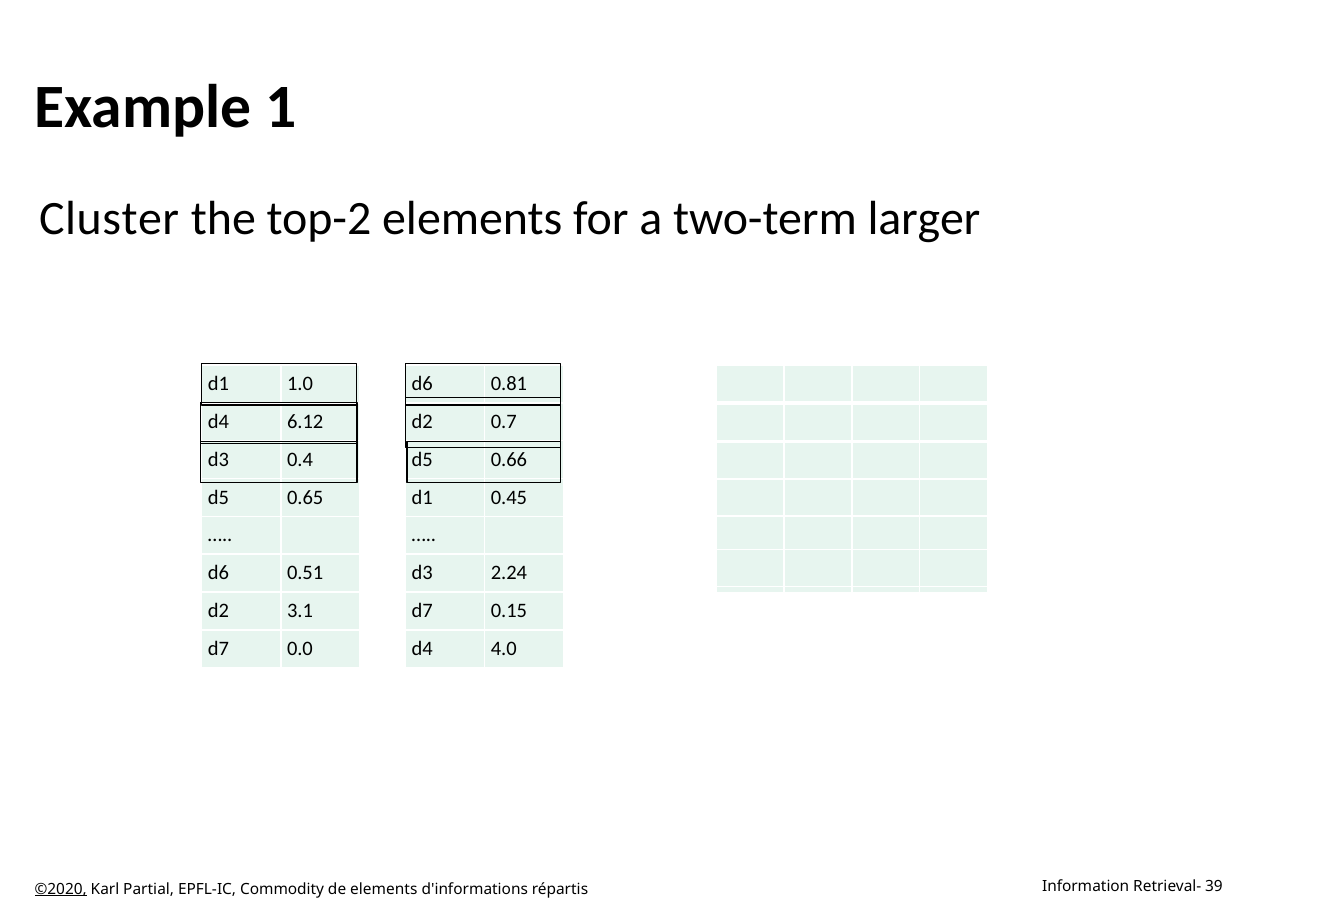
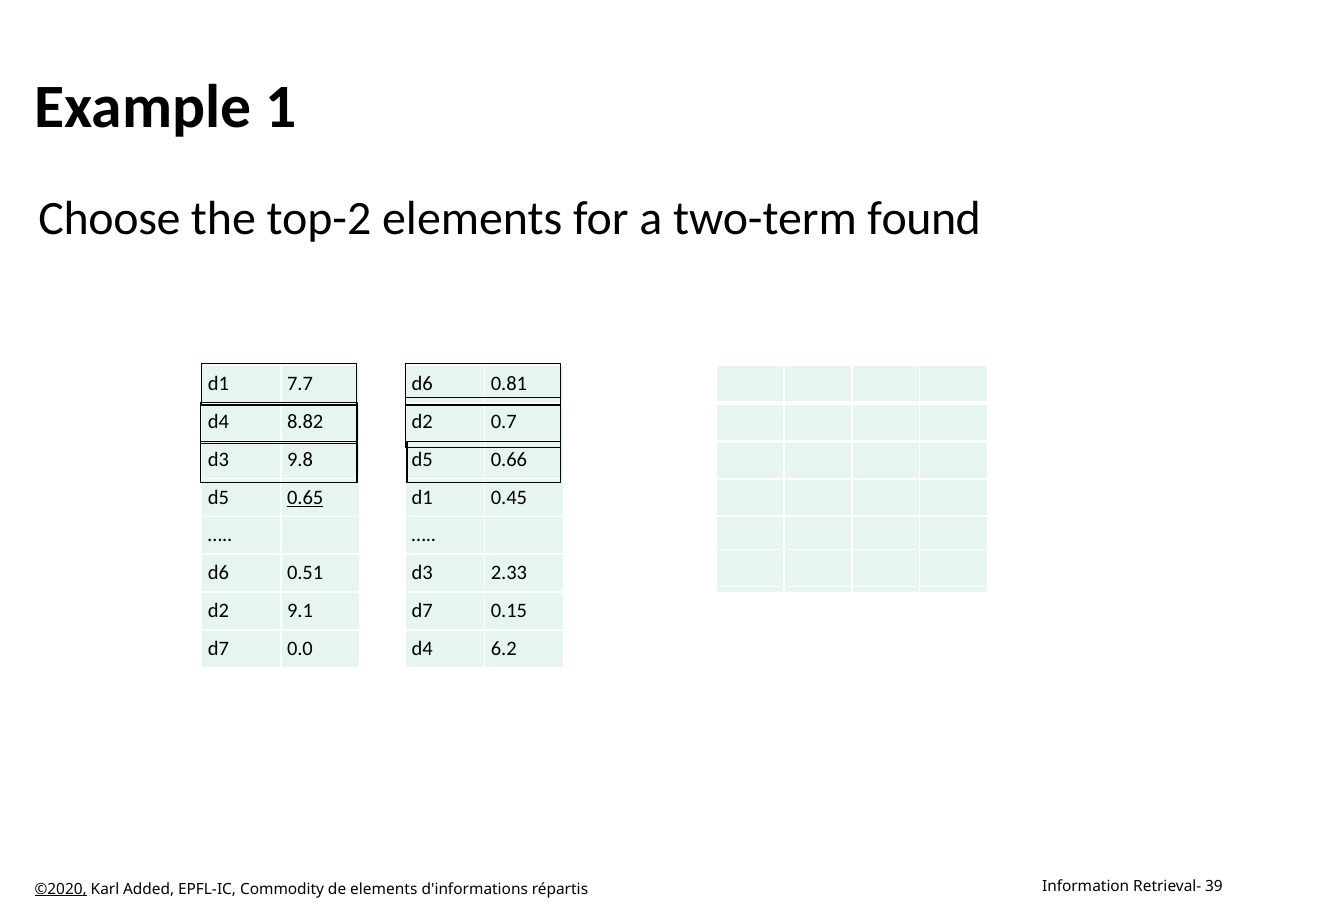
Cluster: Cluster -> Choose (109, 219)
larger: larger -> found (924, 219)
1.0: 1.0 -> 7.7 (300, 384)
6.12: 6.12 -> 8.82 (305, 422)
0.4: 0.4 -> 9.8 (300, 460)
0.65 underline: none -> present (305, 497)
2.24: 2.24 -> 2.33 (509, 573)
3.1: 3.1 -> 9.1 (300, 611)
4.0: 4.0 -> 6.2 (504, 649)
Partial: Partial -> Added (149, 889)
